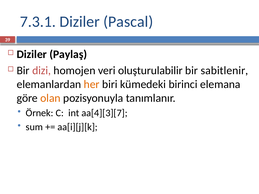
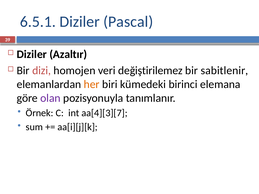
7.3.1: 7.3.1 -> 6.5.1 (38, 22)
Paylaş: Paylaş -> Azaltır (68, 54)
oluşturulabilir: oluşturulabilir -> değiştirilemez (150, 71)
olan colour: orange -> purple (50, 98)
